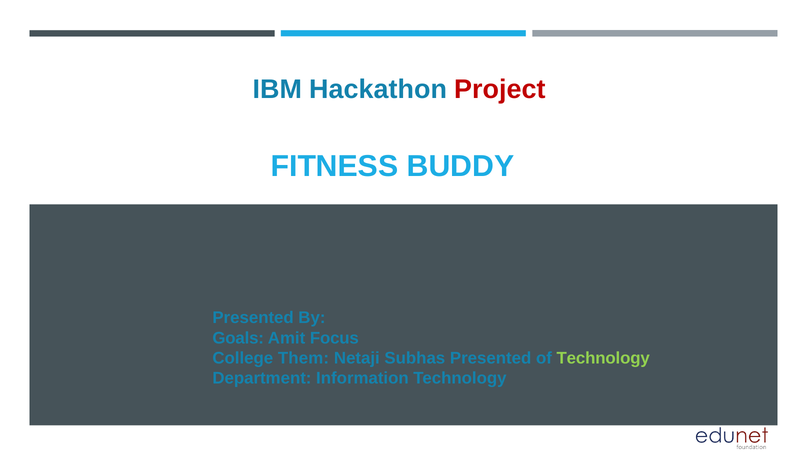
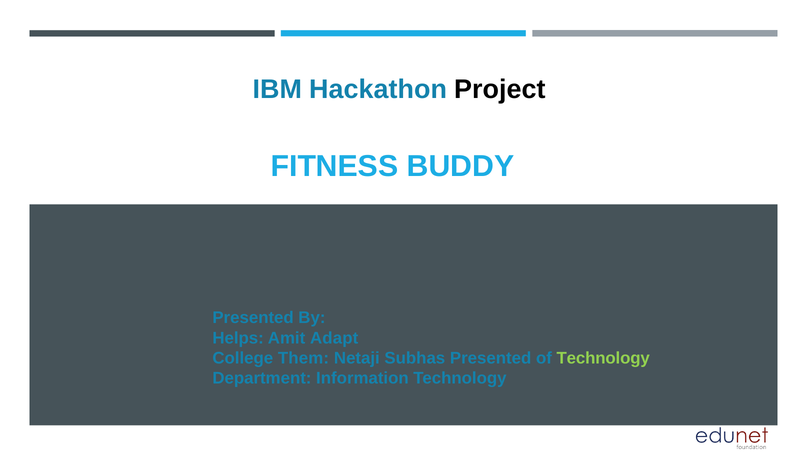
Project colour: red -> black (500, 89)
Goals: Goals -> Helps (238, 338)
Focus: Focus -> Adapt (334, 338)
